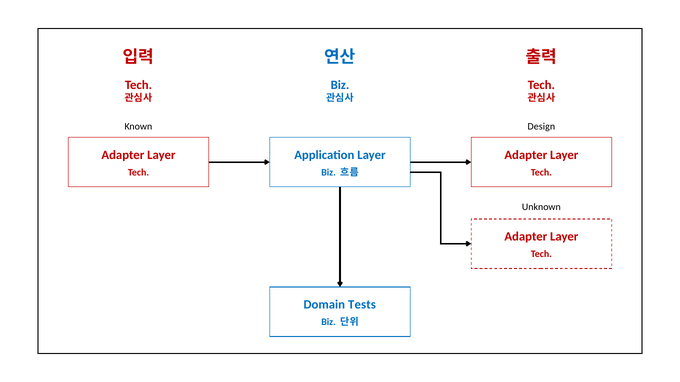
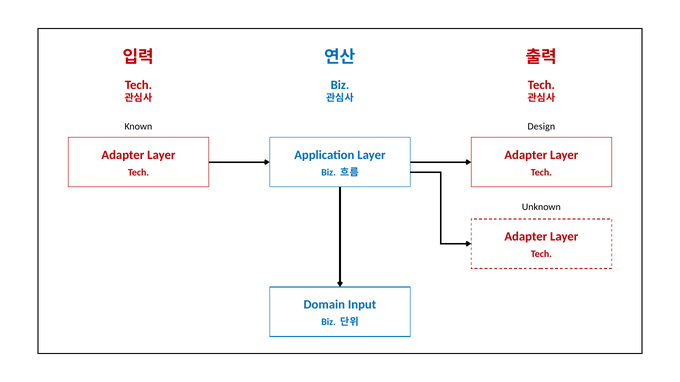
Tests: Tests -> Input (362, 305)
